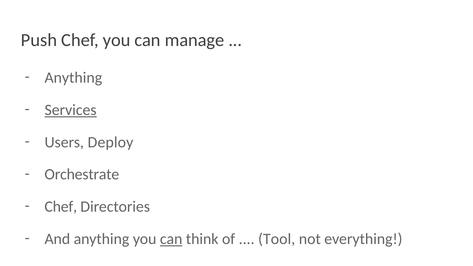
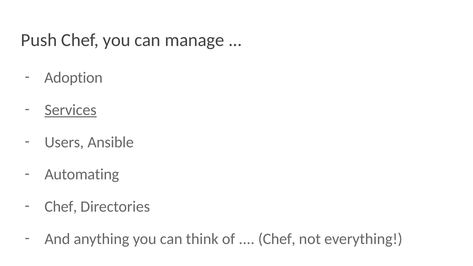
Anything: Anything -> Adoption (73, 78)
Deploy: Deploy -> Ansible (111, 142)
Orchestrate: Orchestrate -> Automating (82, 174)
can underline: present -> none (171, 239)
Tool: Tool -> Chef (277, 239)
